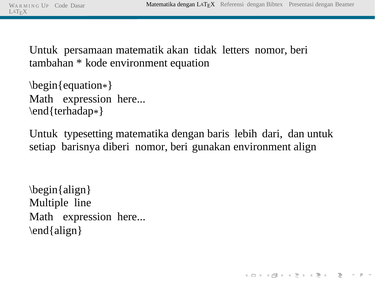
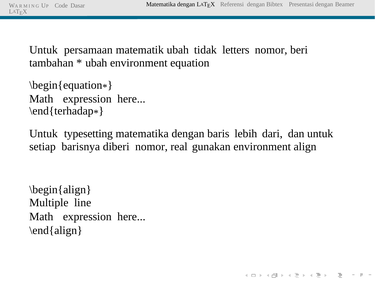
matematik akan: akan -> ubah (178, 50)
kode: kode -> ubah (96, 63)
diberi nomor beri: beri -> real (179, 147)
